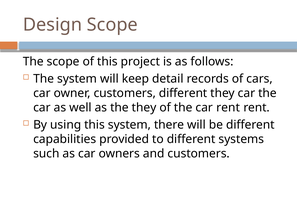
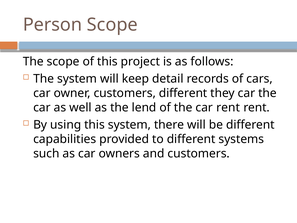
Design: Design -> Person (52, 25)
the they: they -> lend (144, 107)
